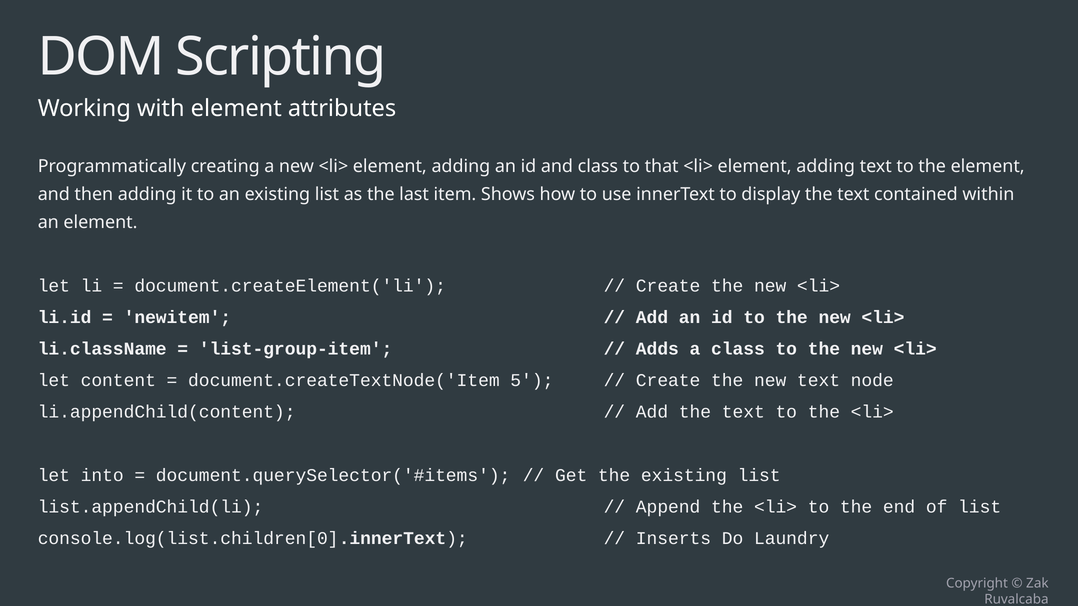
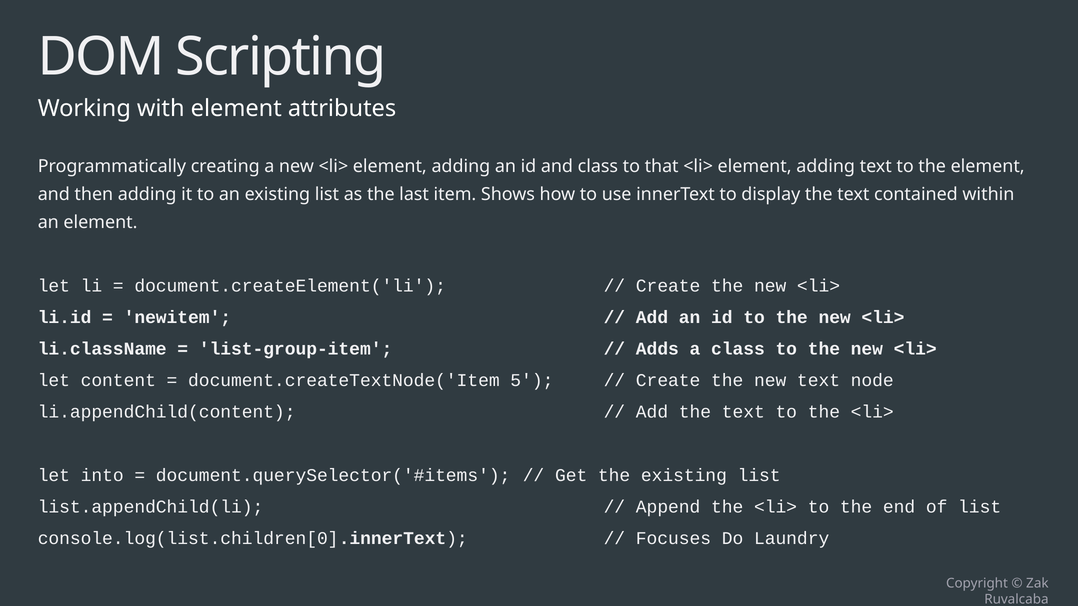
Inserts: Inserts -> Focuses (674, 539)
